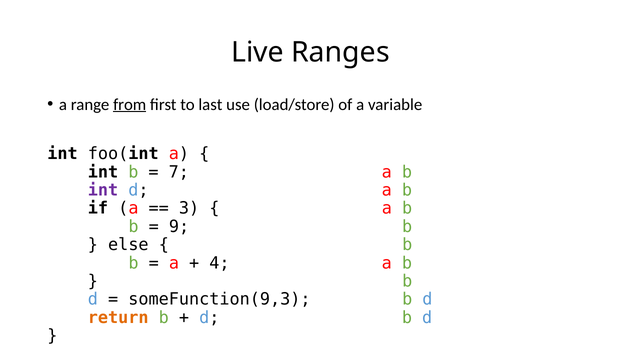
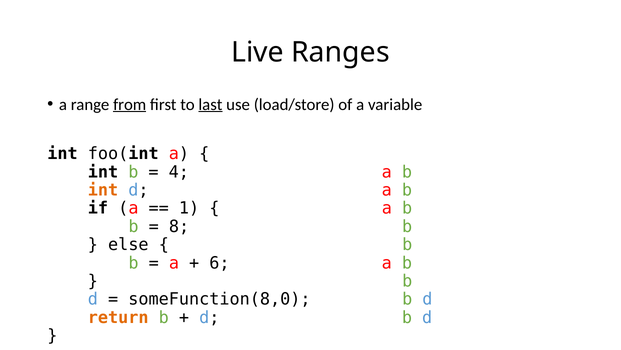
last underline: none -> present (210, 104)
7: 7 -> 4 (179, 172)
int colour: purple -> orange (103, 190)
3: 3 -> 1 (189, 208)
9: 9 -> 8 (179, 226)
4: 4 -> 6 (219, 262)
someFunction(9,3: someFunction(9,3 -> someFunction(8,0 (219, 299)
